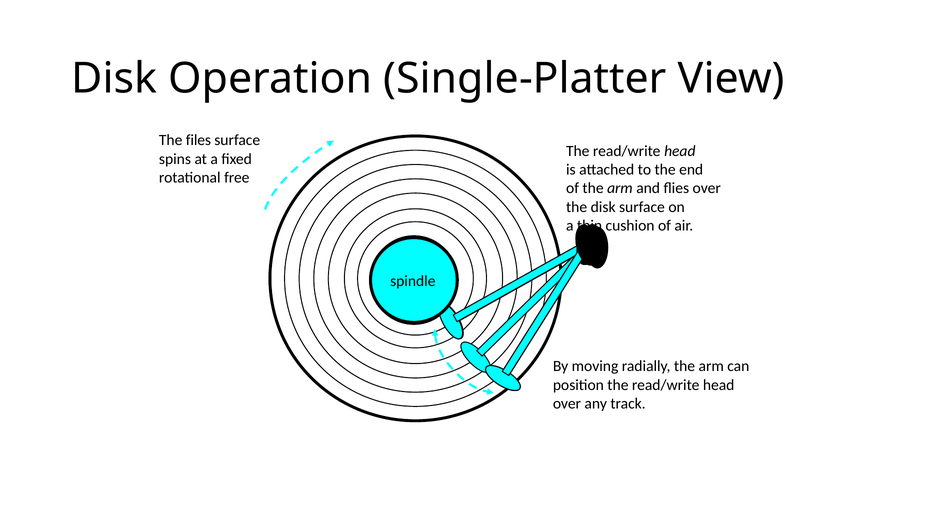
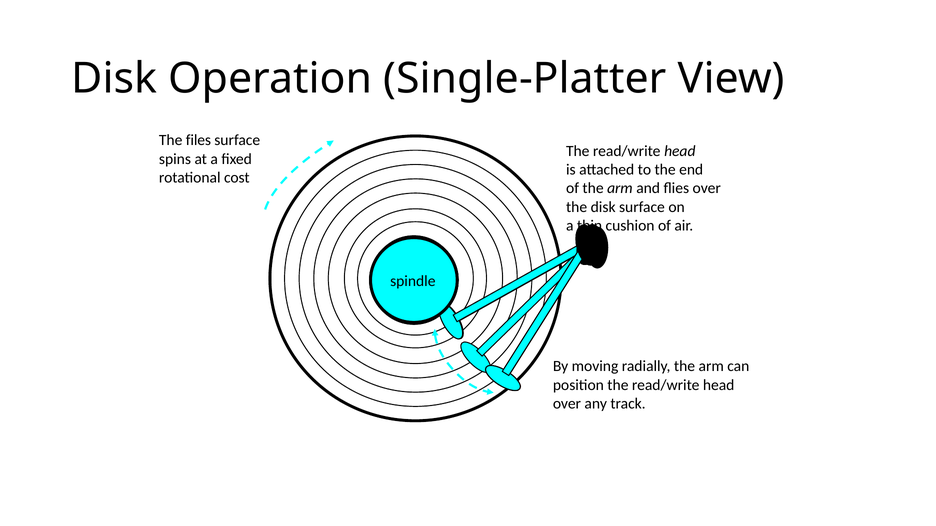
free: free -> cost (237, 178)
